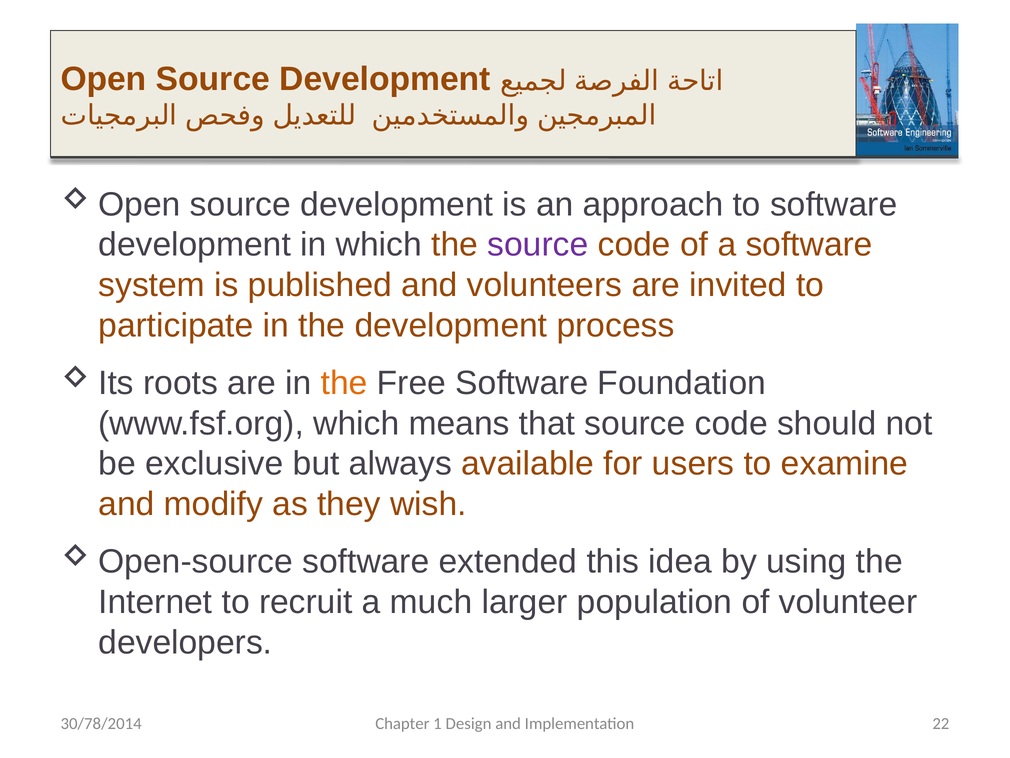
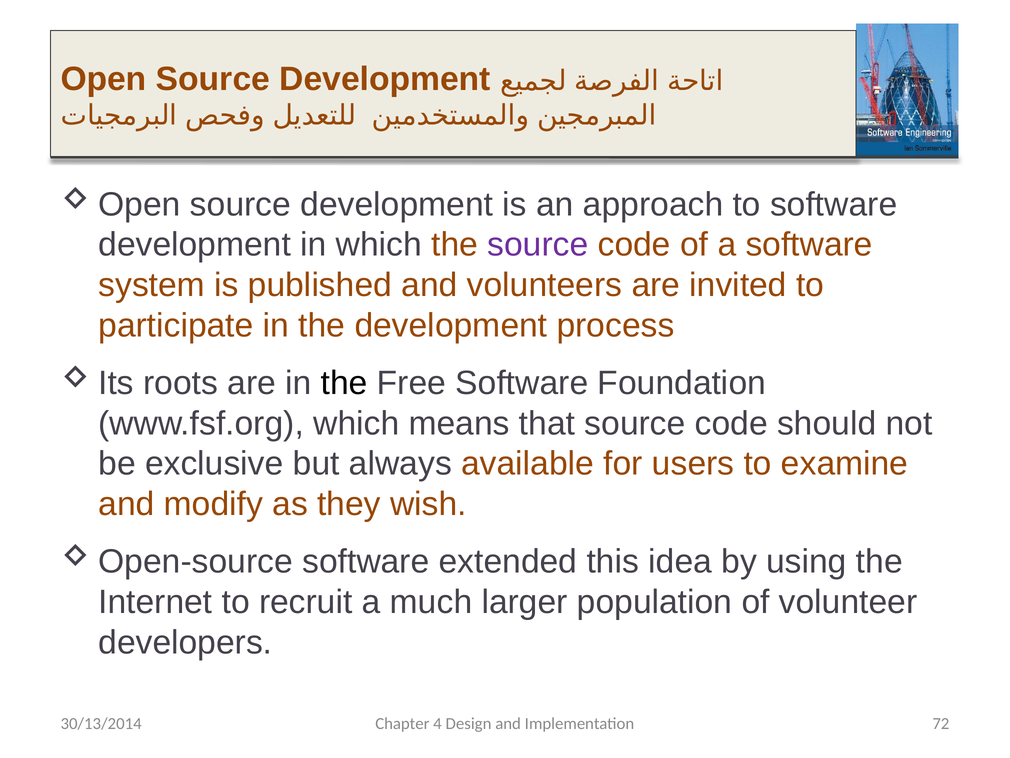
the colour: orange -> black (344, 383)
1: 1 -> 4 (438, 723)
22: 22 -> 72 (941, 723)
30/78/2014: 30/78/2014 -> 30/13/2014 (101, 723)
